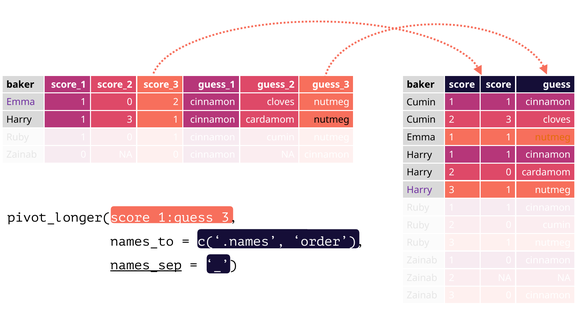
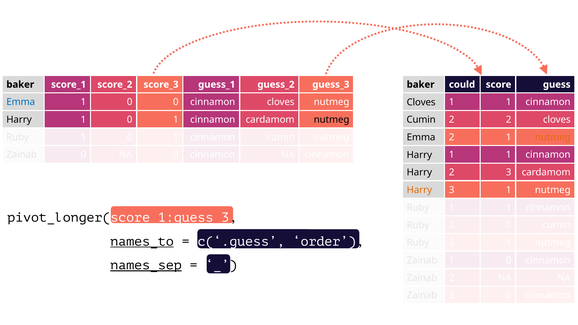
baker score: score -> could (462, 85)
Emma colour: purple -> blue (21, 102)
0 2: 2 -> 0 (176, 102)
Cumin: Cumin -> Cloves (421, 102)
Harry 1 3: 3 -> 0 (130, 120)
2 3: 3 -> 2 (509, 120)
1: 1 -> 2 (452, 137)
Harry 2 0: 0 -> 3 (509, 172)
Harry colour: purple -> orange (419, 190)
names_to underline: none -> present (142, 241)
c(‘.names: c(‘.names -> c(‘.guess (241, 241)
